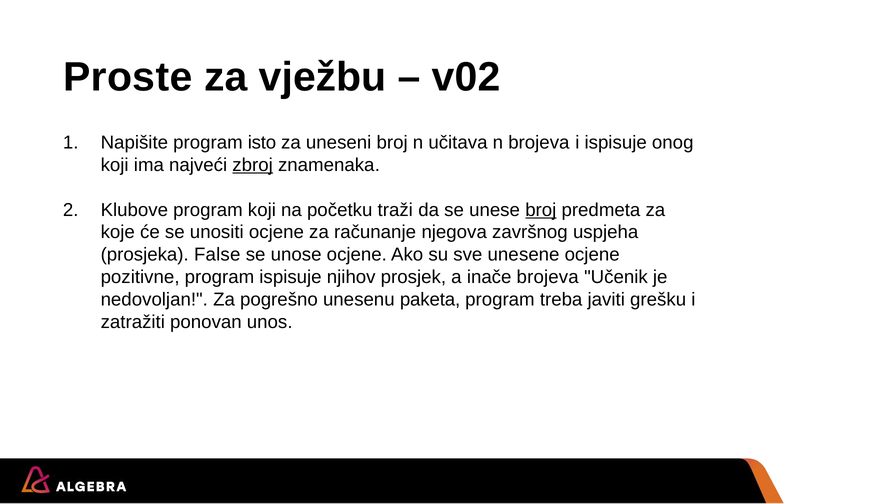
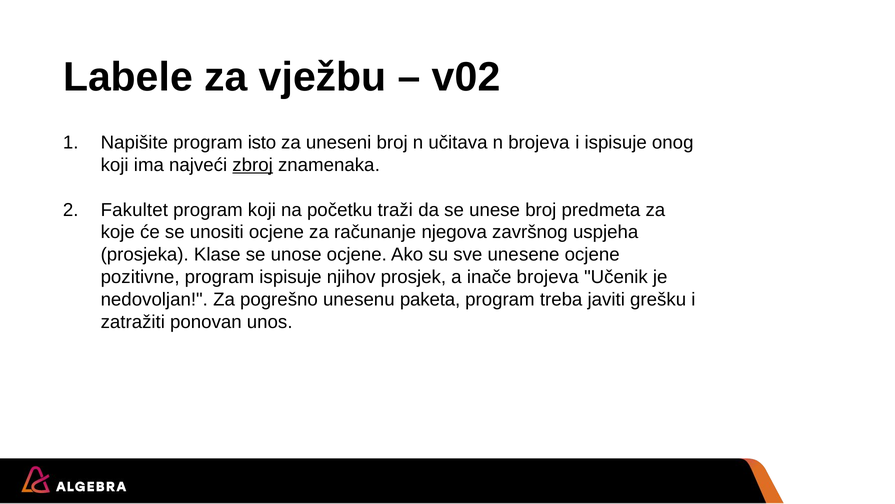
Proste: Proste -> Labele (128, 77)
Klubove: Klubove -> Fakultet (134, 210)
broj underline: present -> none (541, 210)
False: False -> Klase (217, 254)
